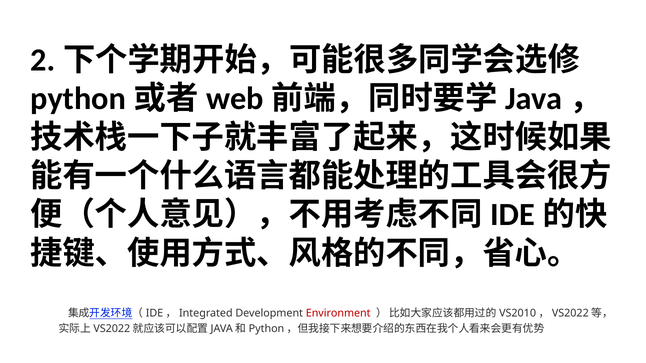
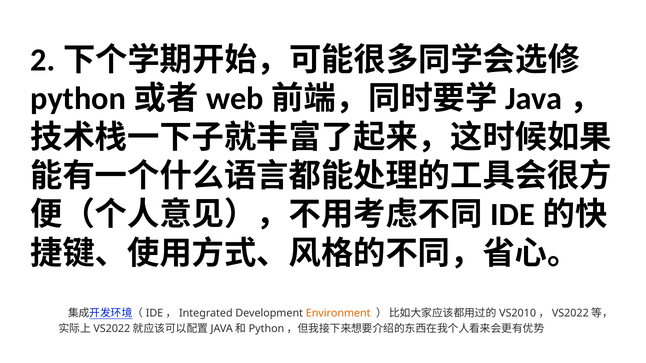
Environment colour: red -> orange (338, 314)
